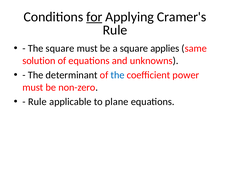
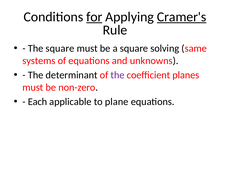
Cramer's underline: none -> present (182, 17)
applies: applies -> solving (165, 48)
solution: solution -> systems (39, 61)
the colour: blue -> purple (118, 75)
power: power -> planes (186, 75)
Rule: Rule -> Each (37, 101)
